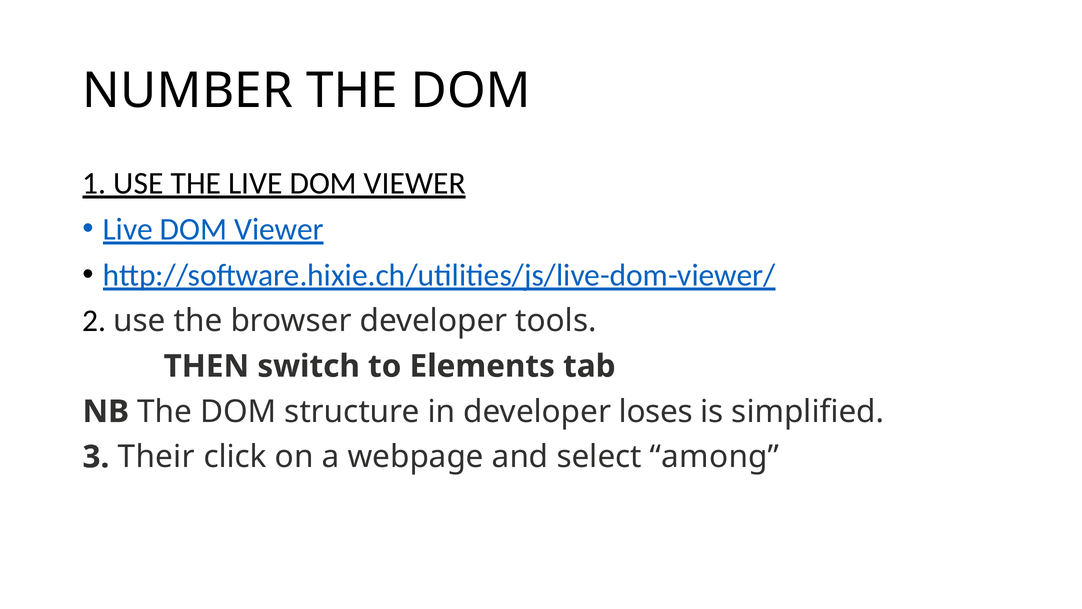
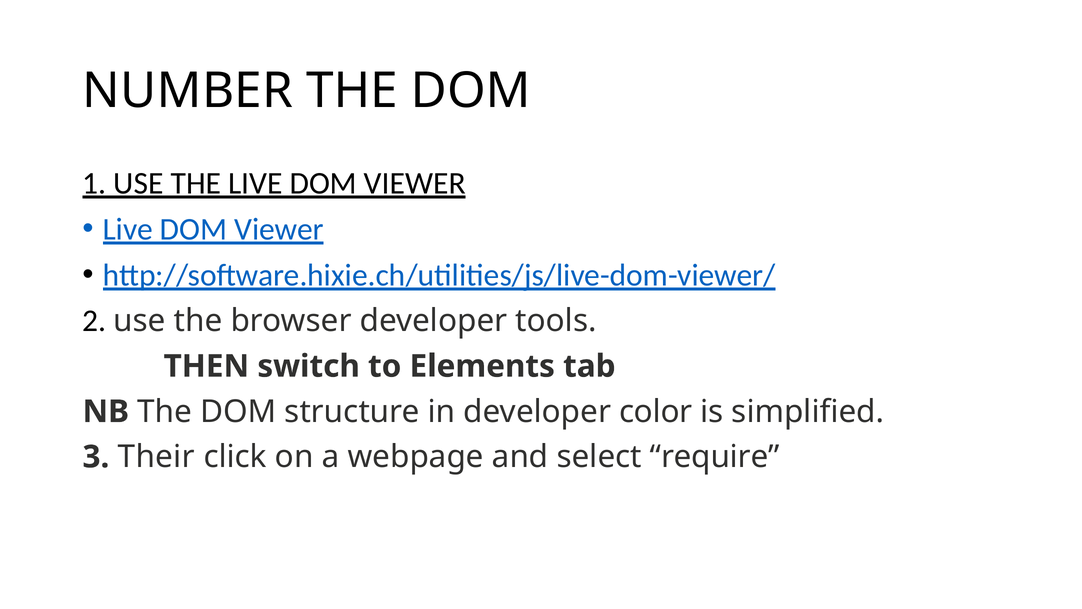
loses: loses -> color (656, 411)
among: among -> require (715, 457)
